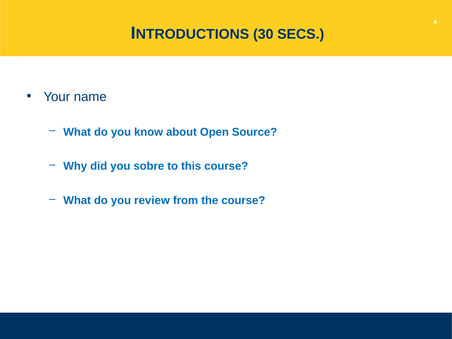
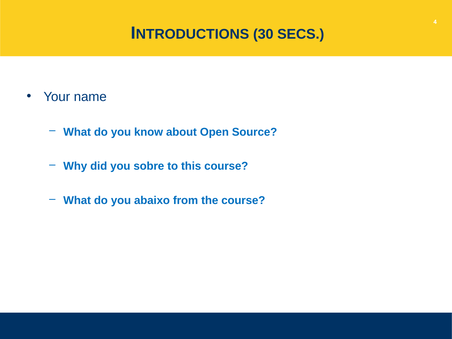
review: review -> abaixo (152, 201)
